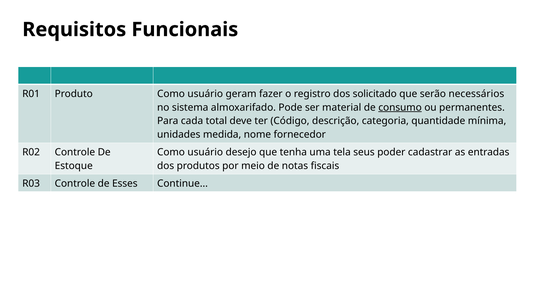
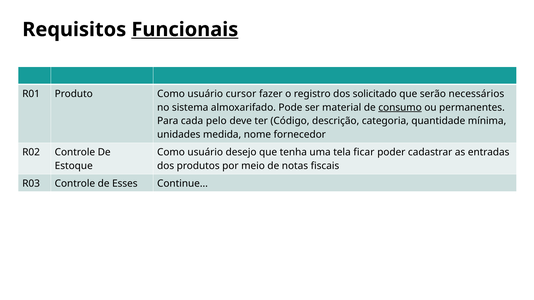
Funcionais underline: none -> present (185, 30)
geram: geram -> cursor (241, 94)
total: total -> pelo (216, 121)
seus: seus -> ficar (364, 152)
